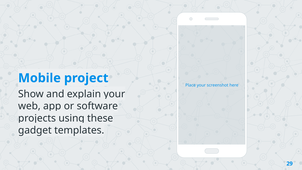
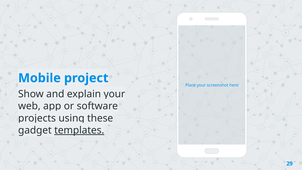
templates underline: none -> present (79, 130)
